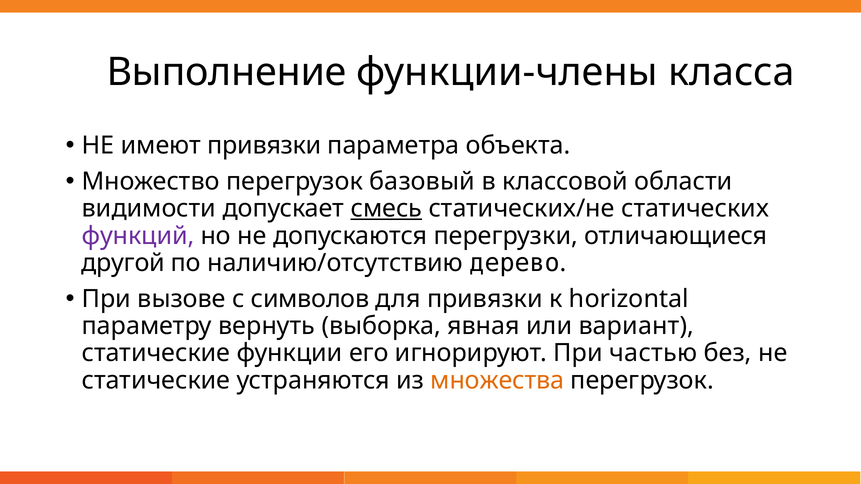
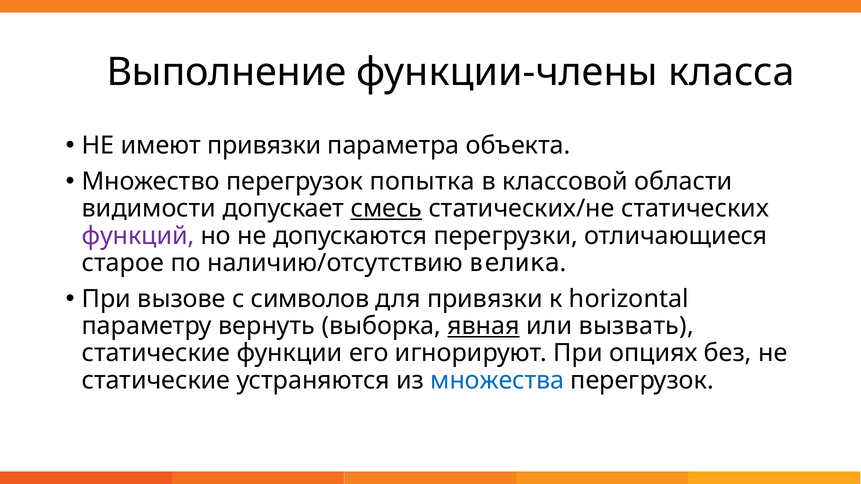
базовый: базовый -> попытка (422, 182)
другой: другой -> старое (123, 263)
дерево: дерево -> велика (515, 263)
явная underline: none -> present (484, 326)
вариант: вариант -> вызвать (636, 326)
частью: частью -> опциях (653, 353)
множества colour: orange -> blue (497, 381)
